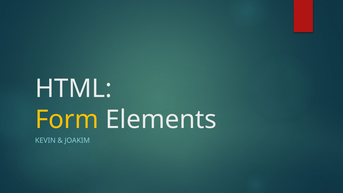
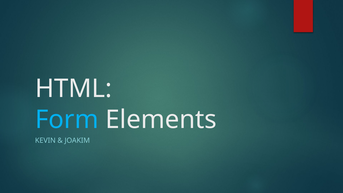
Form colour: yellow -> light blue (67, 119)
